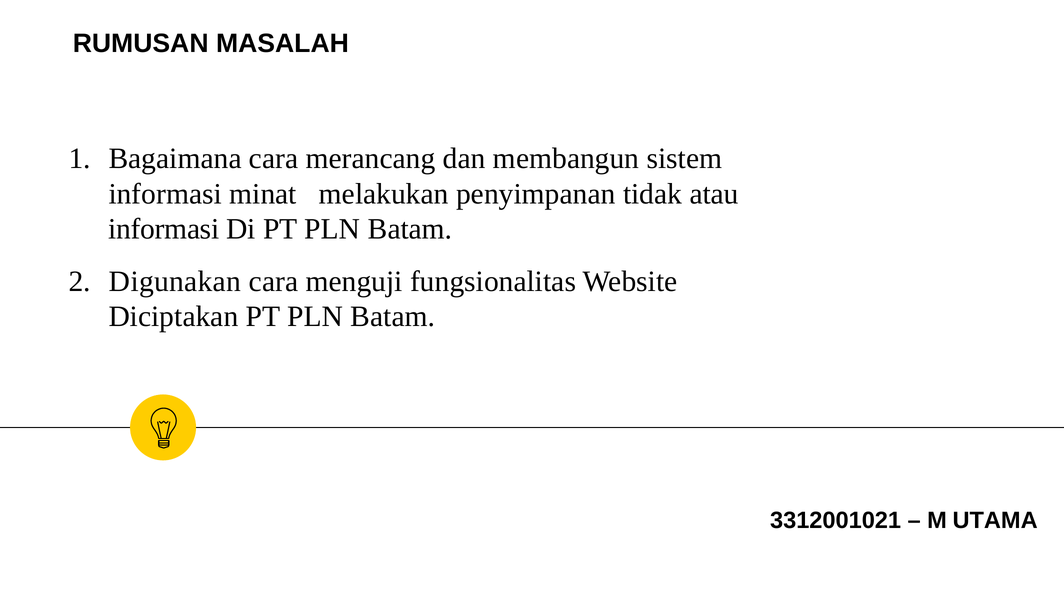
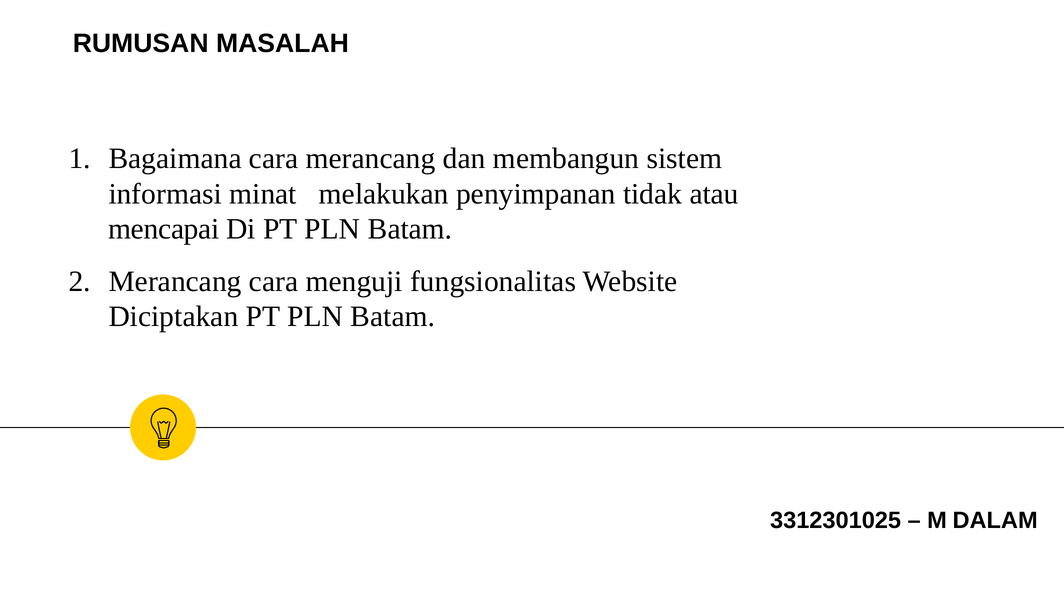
informasi: informasi -> mencapai (164, 229)
Digunakan: Digunakan -> Merancang (175, 282)
3312001021: 3312001021 -> 3312301025 (836, 521)
UTAMA: UTAMA -> DALAM (995, 521)
